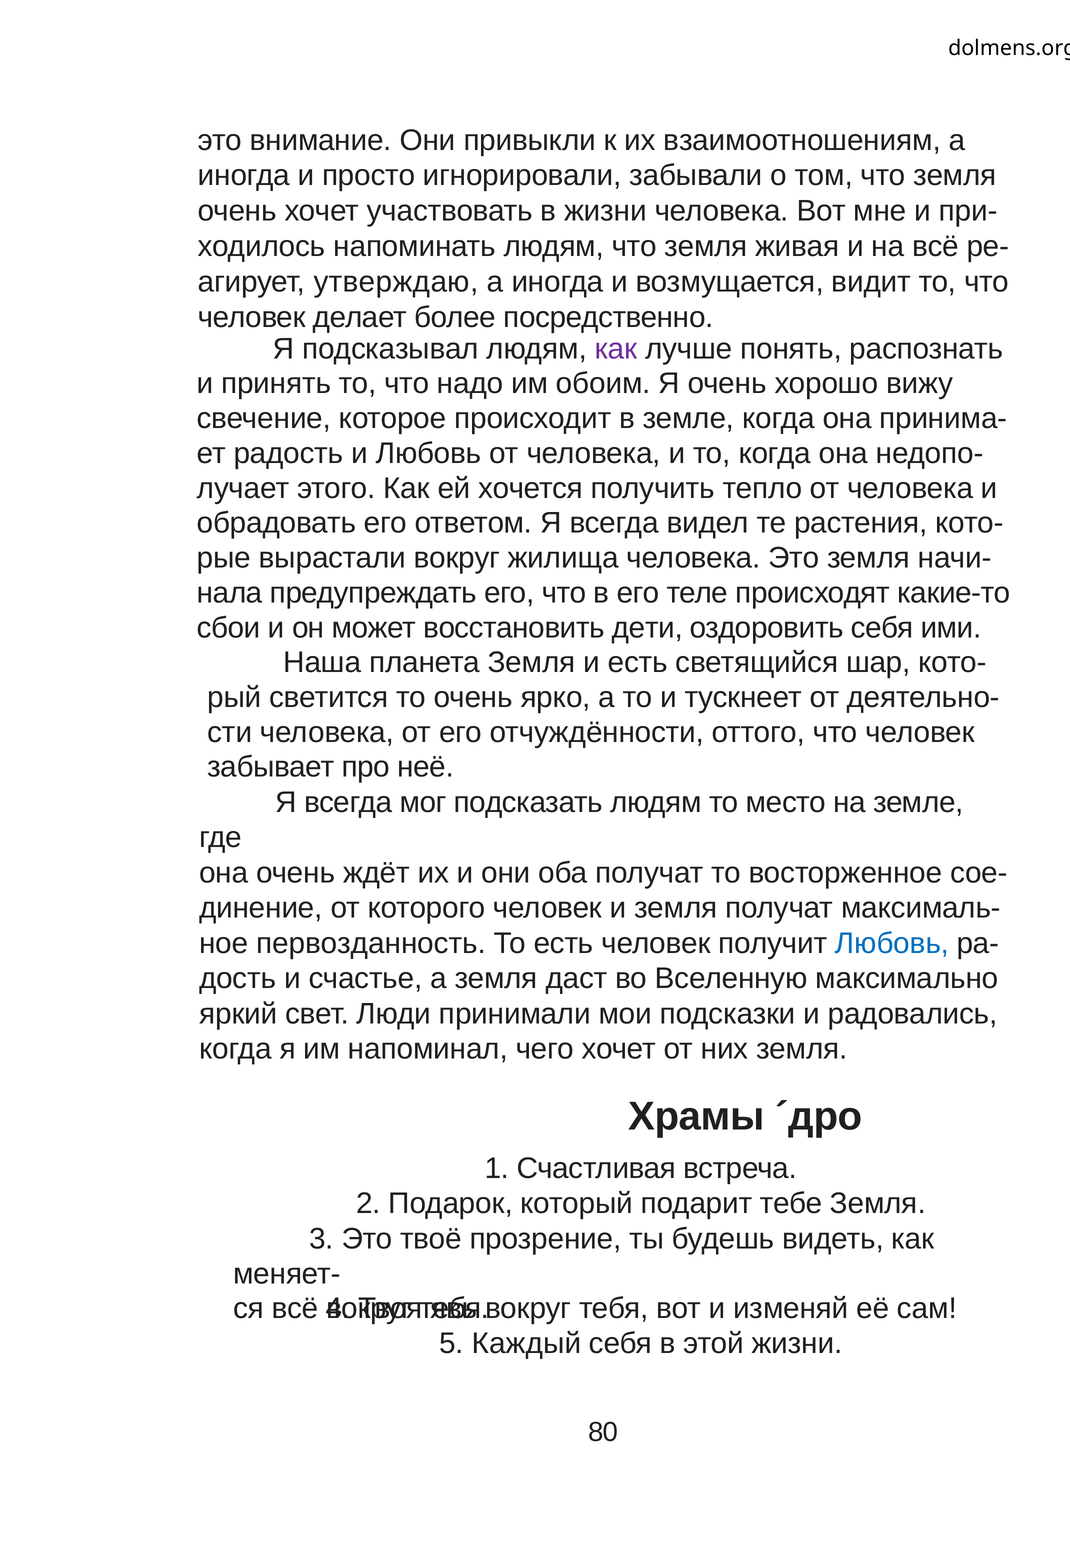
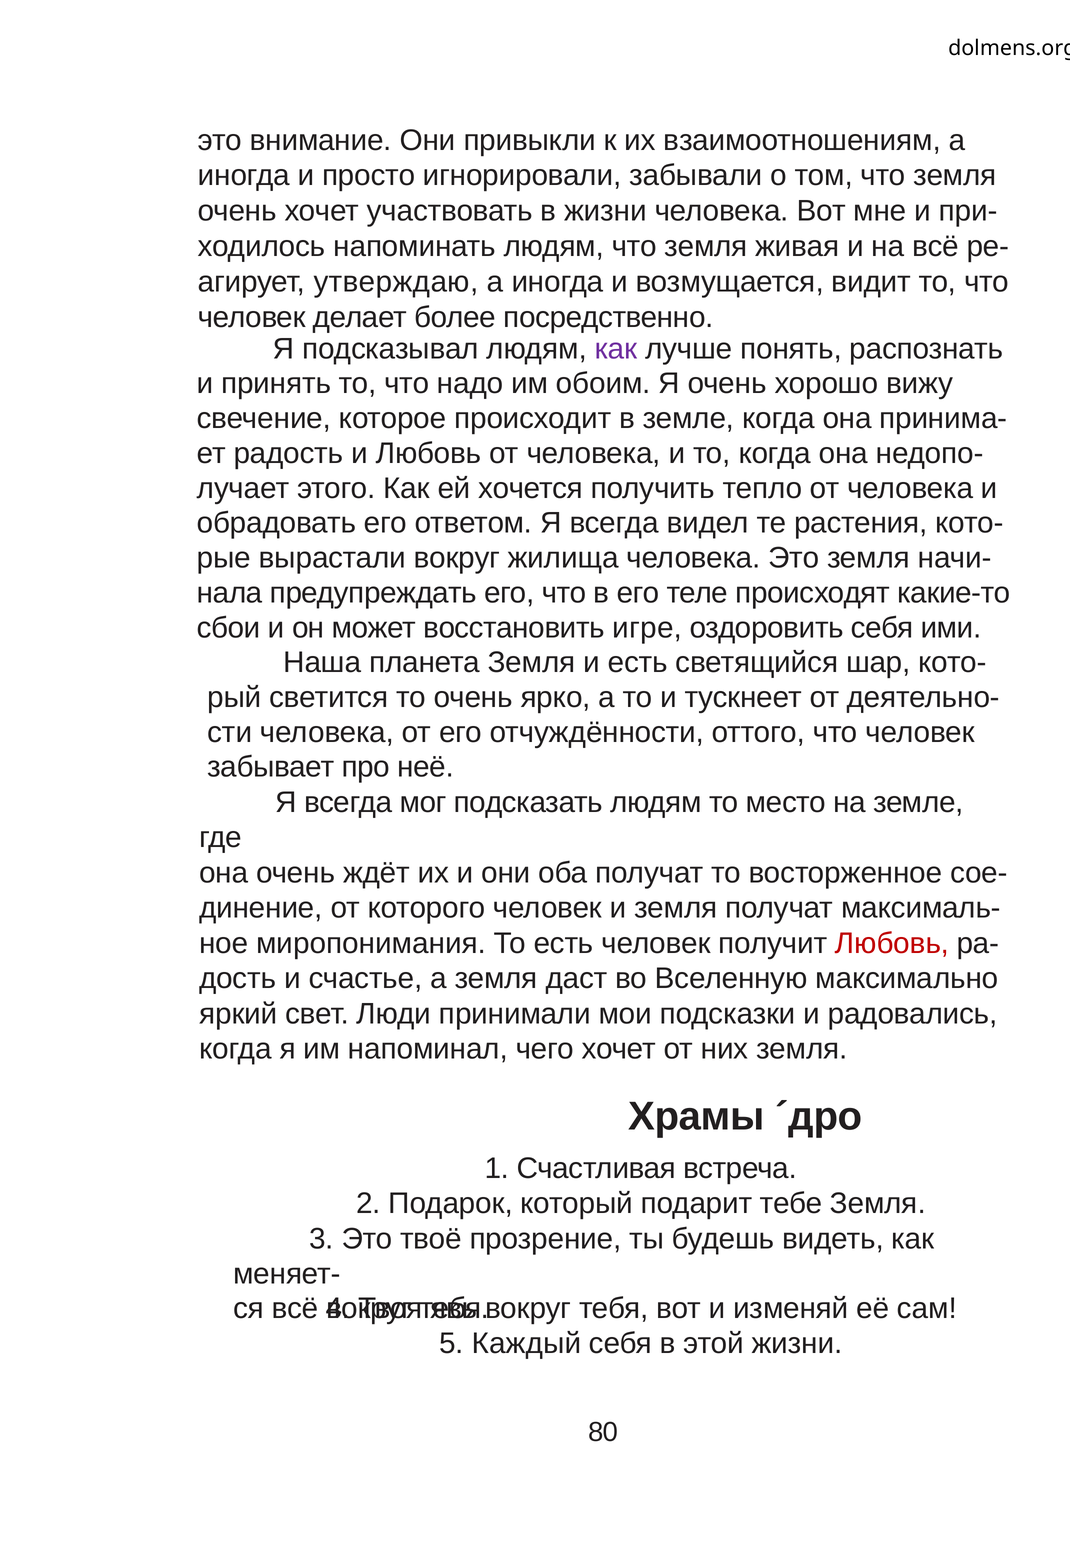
дети: дети -> игре (647, 628)
первозданность: первозданность -> миропонимания (371, 943)
Любовь colour: blue -> red (892, 943)
